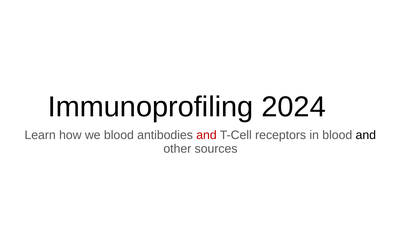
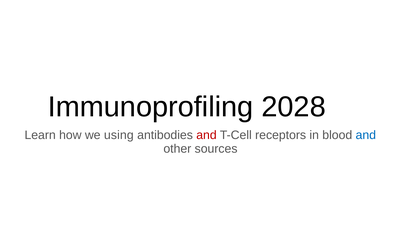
2024: 2024 -> 2028 (294, 107)
we blood: blood -> using (119, 135)
and colour: black -> blue (366, 135)
